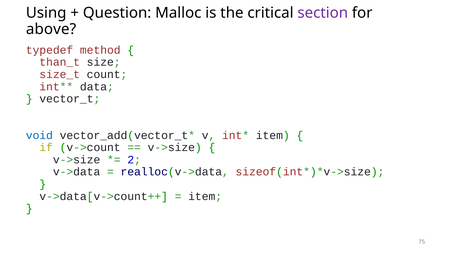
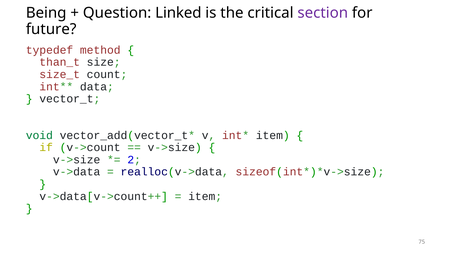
Using: Using -> Being (46, 13)
Malloc: Malloc -> Linked (178, 13)
above: above -> future (51, 29)
void colour: blue -> green (39, 135)
